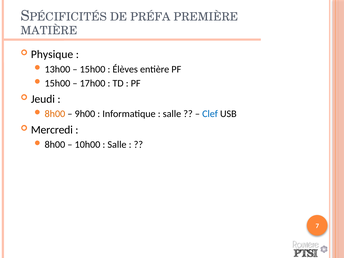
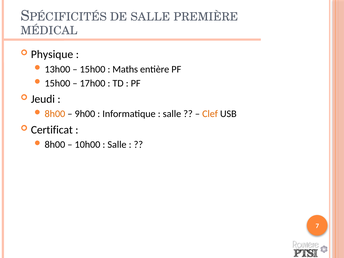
DE PRÉFA: PRÉFA -> SALLE (150, 17)
MATIÈRE: MATIÈRE -> MÉDICAL (49, 31)
Élèves: Élèves -> Maths (125, 69)
Clef colour: blue -> orange (210, 114)
Mercredi: Mercredi -> Certificat (52, 130)
